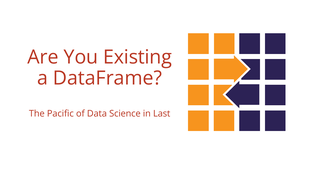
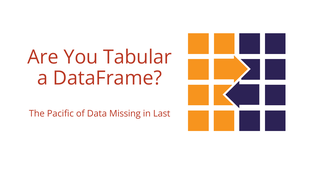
Existing: Existing -> Tabular (138, 57)
Science: Science -> Missing (125, 113)
